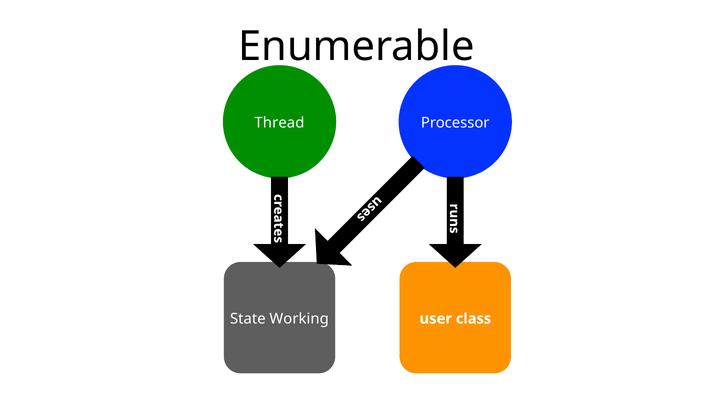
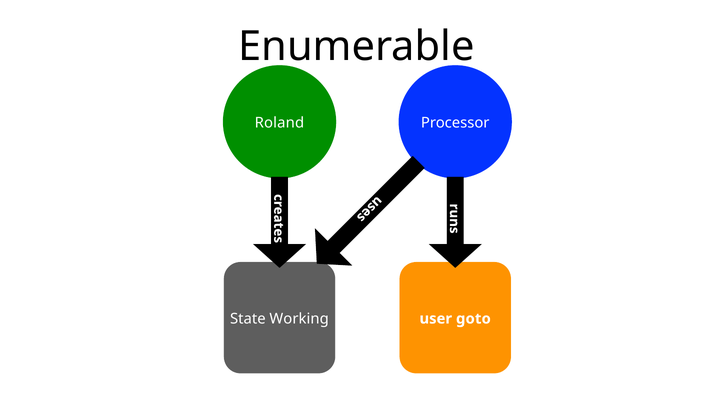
Thread: Thread -> Roland (279, 123)
class: class -> goto (473, 319)
